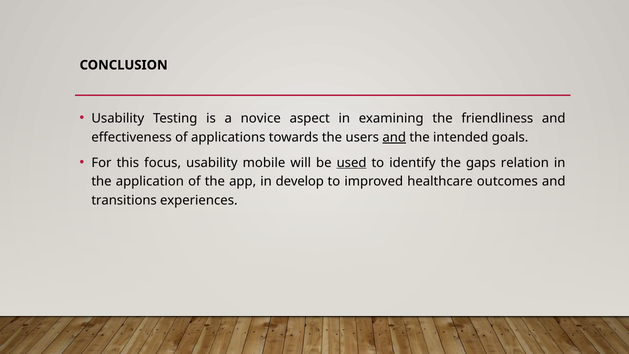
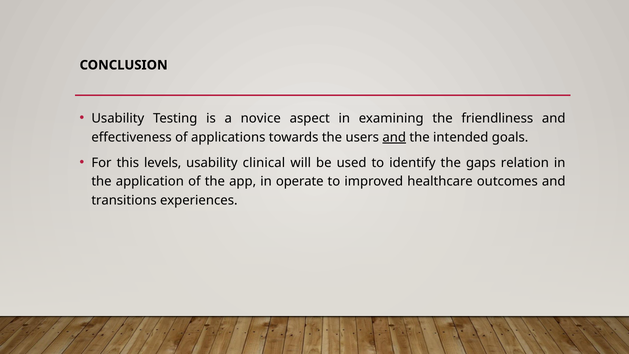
focus: focus -> levels (163, 163)
mobile: mobile -> clinical (264, 163)
used underline: present -> none (352, 163)
develop: develop -> operate (300, 182)
